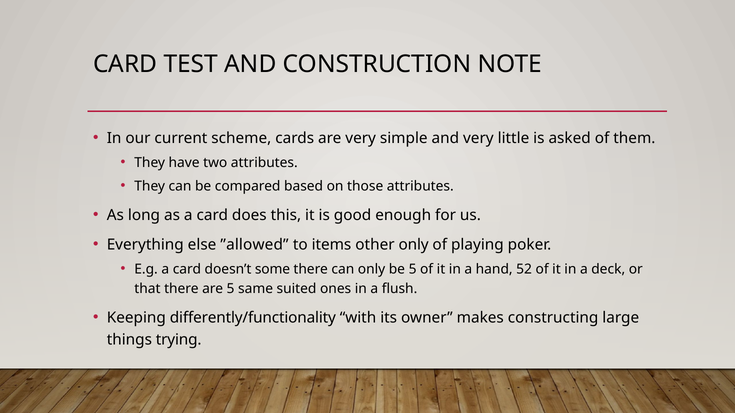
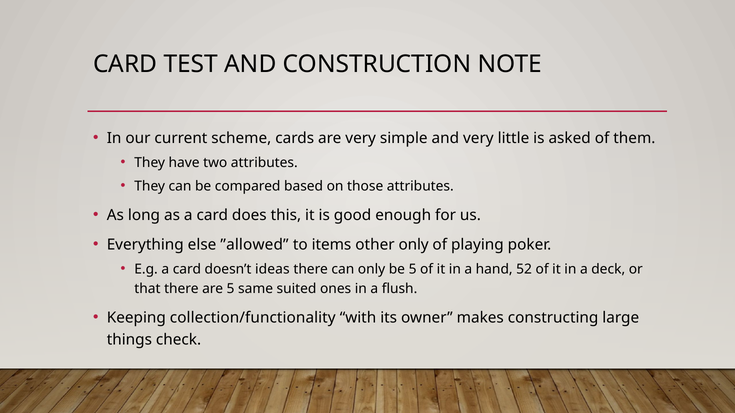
some: some -> ideas (272, 269)
differently/functionality: differently/functionality -> collection/functionality (253, 318)
trying: trying -> check (179, 340)
